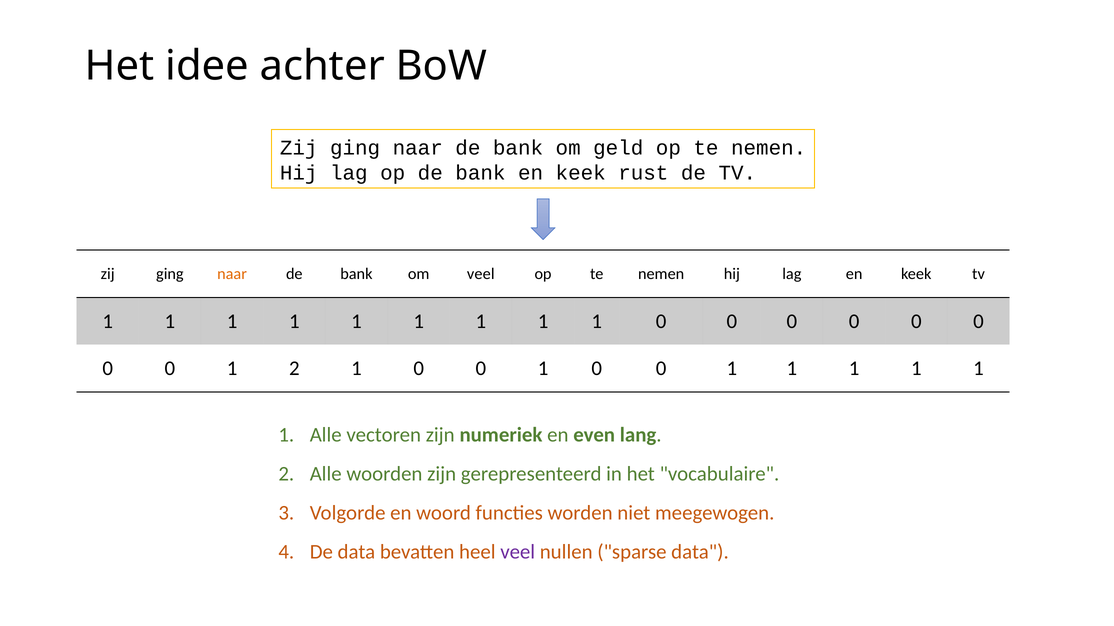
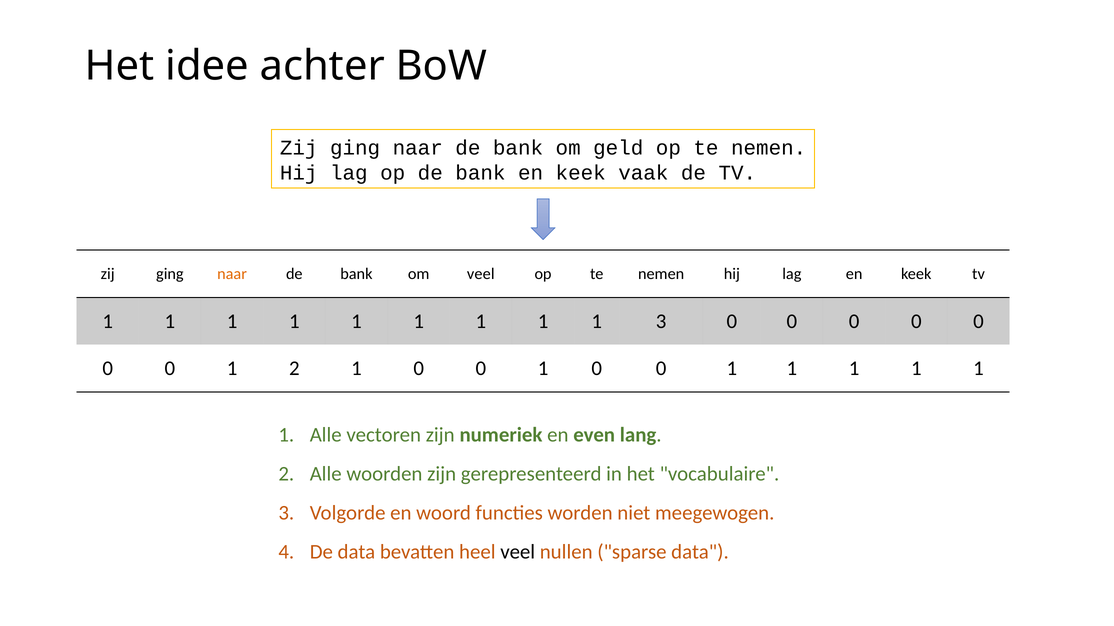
rust: rust -> vaak (643, 173)
1 1 0: 0 -> 3 (661, 322)
veel colour: purple -> black (518, 552)
